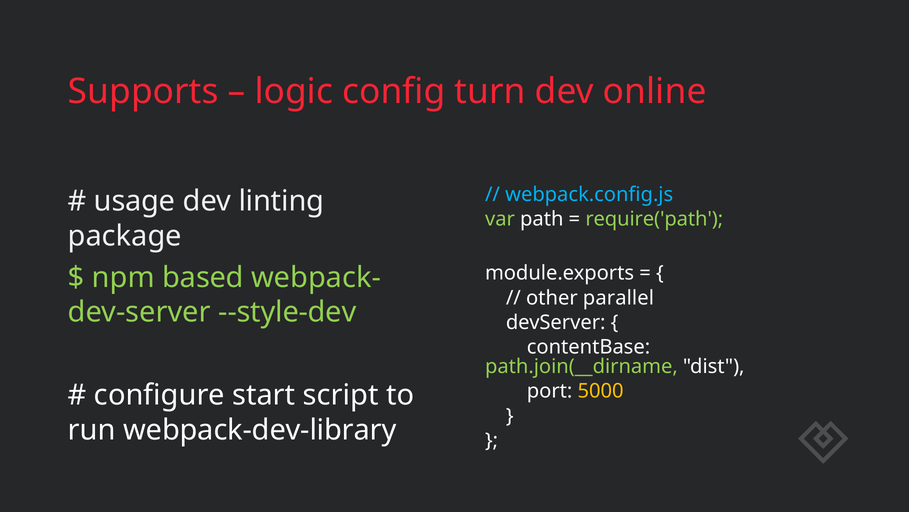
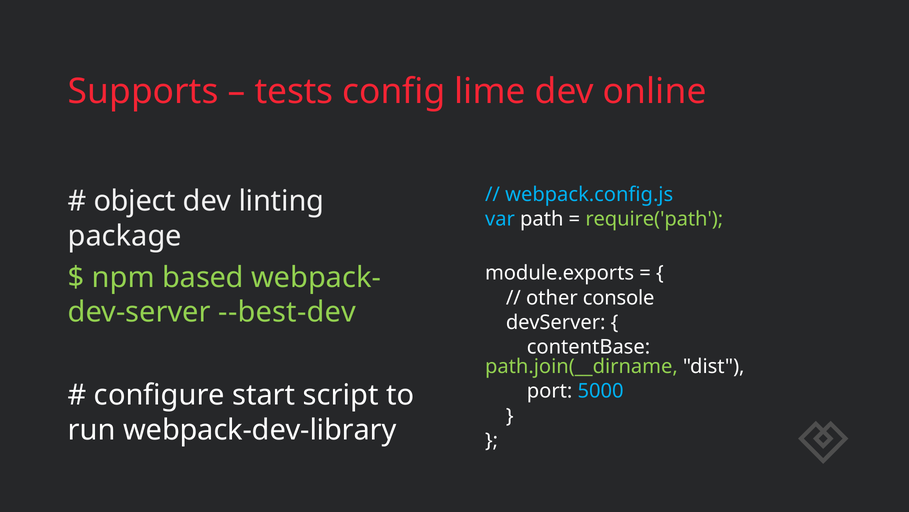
logic: logic -> tests (294, 91)
turn: turn -> lime (490, 91)
usage: usage -> object (135, 201)
var colour: light green -> light blue (500, 219)
parallel: parallel -> console (619, 298)
--style-dev: --style-dev -> --best-dev (287, 312)
5000 colour: yellow -> light blue (601, 391)
